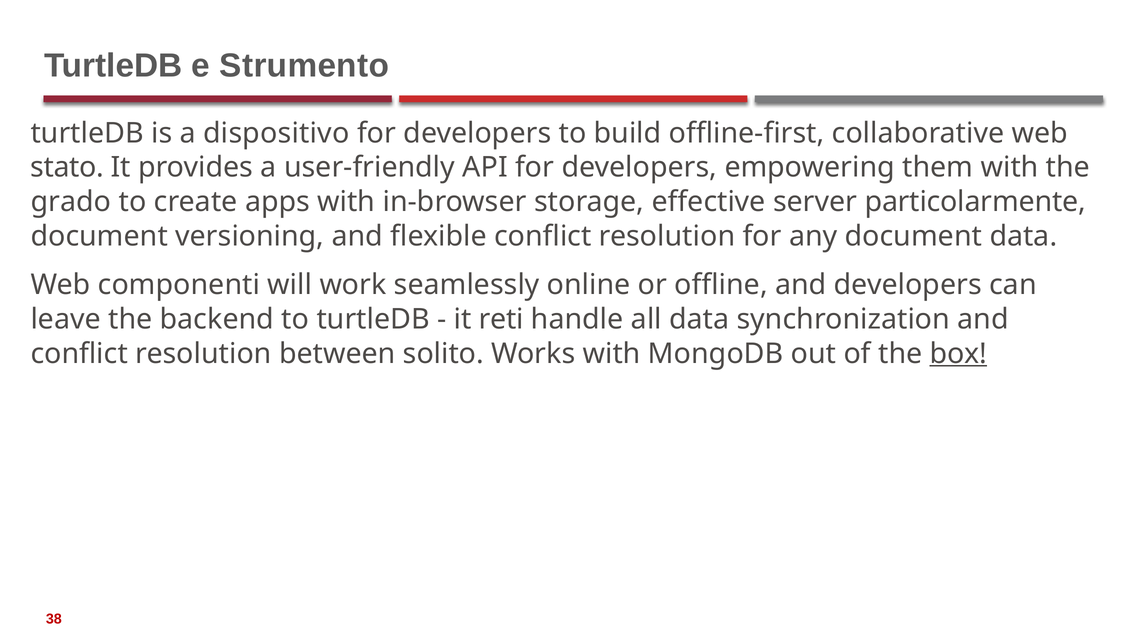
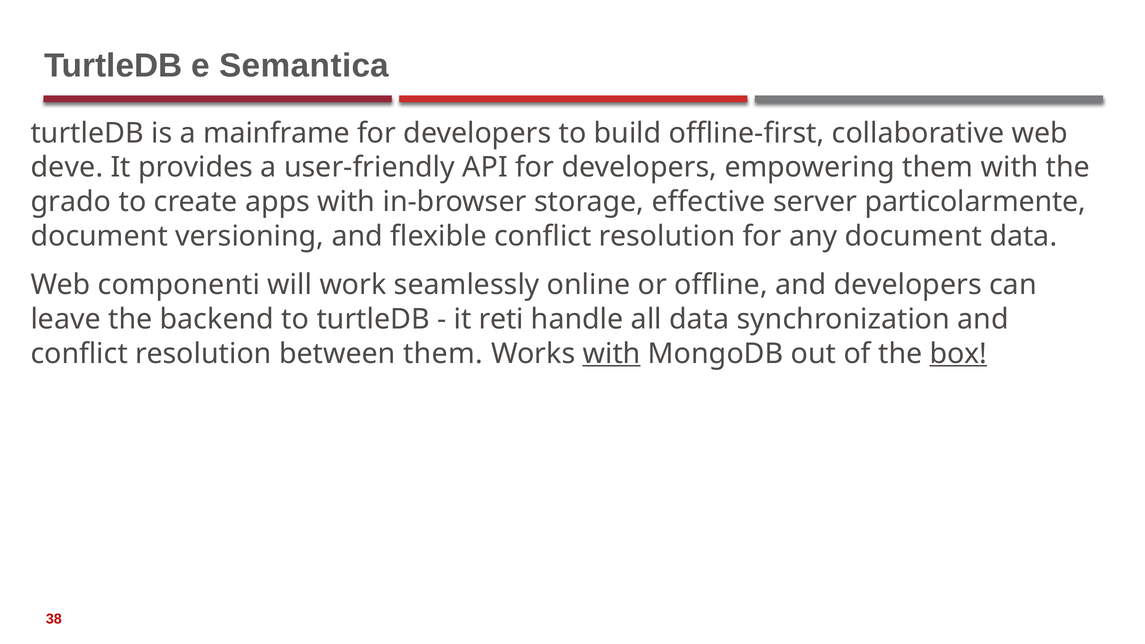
Strumento: Strumento -> Semantica (304, 66)
dispositivo: dispositivo -> mainframe (277, 133)
stato: stato -> deve (67, 168)
between solito: solito -> them (443, 354)
with underline: none -> present (612, 354)
